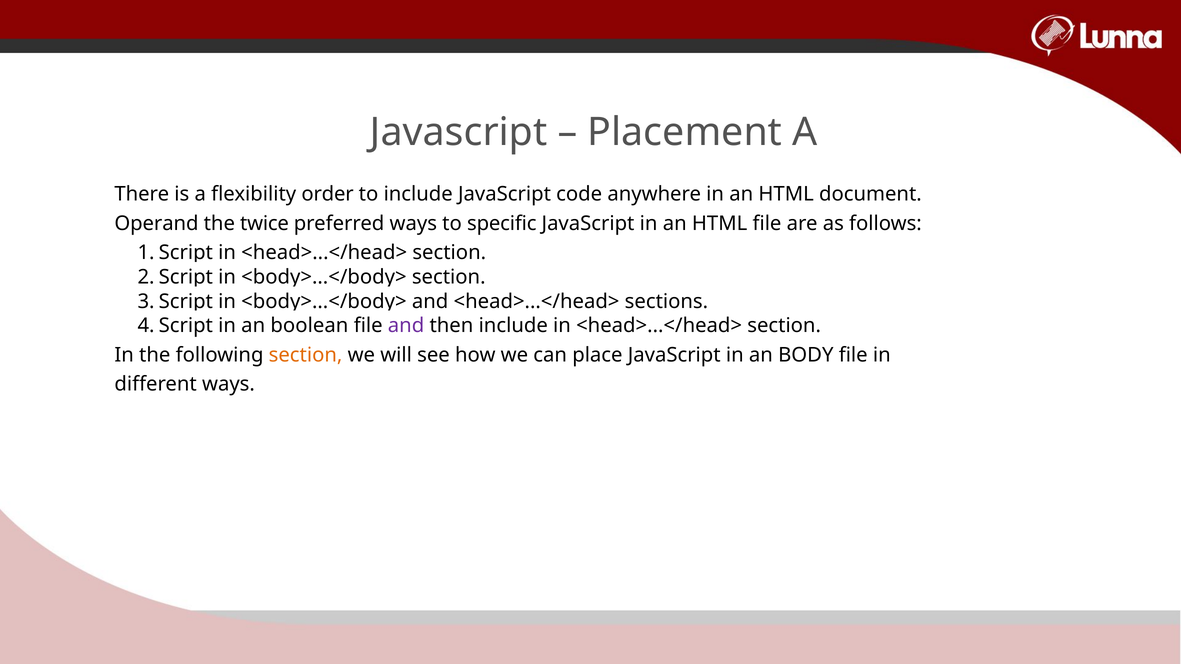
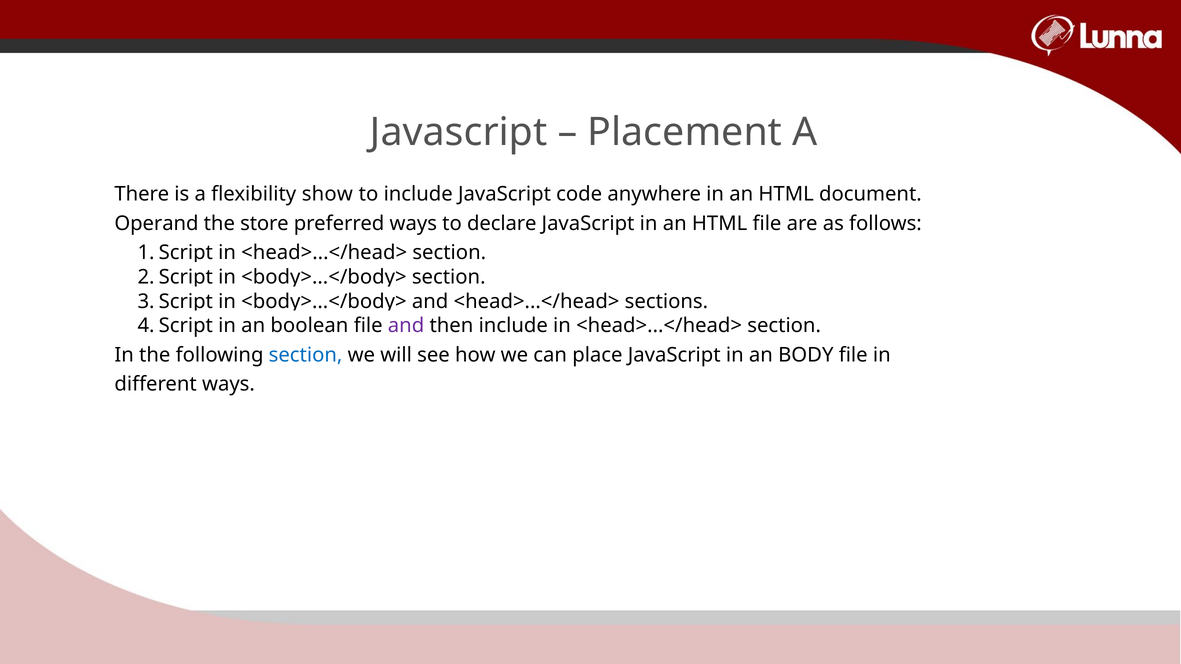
order: order -> show (327, 194)
twice: twice -> store (264, 223)
specific: specific -> declare (502, 223)
section colour: orange -> blue (306, 355)
